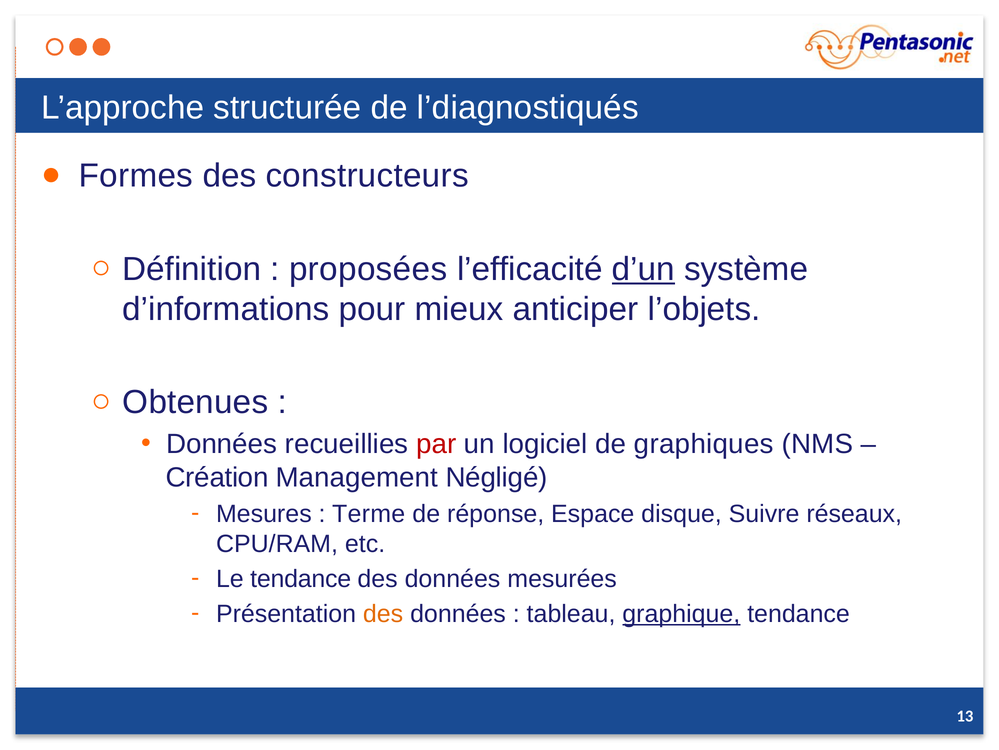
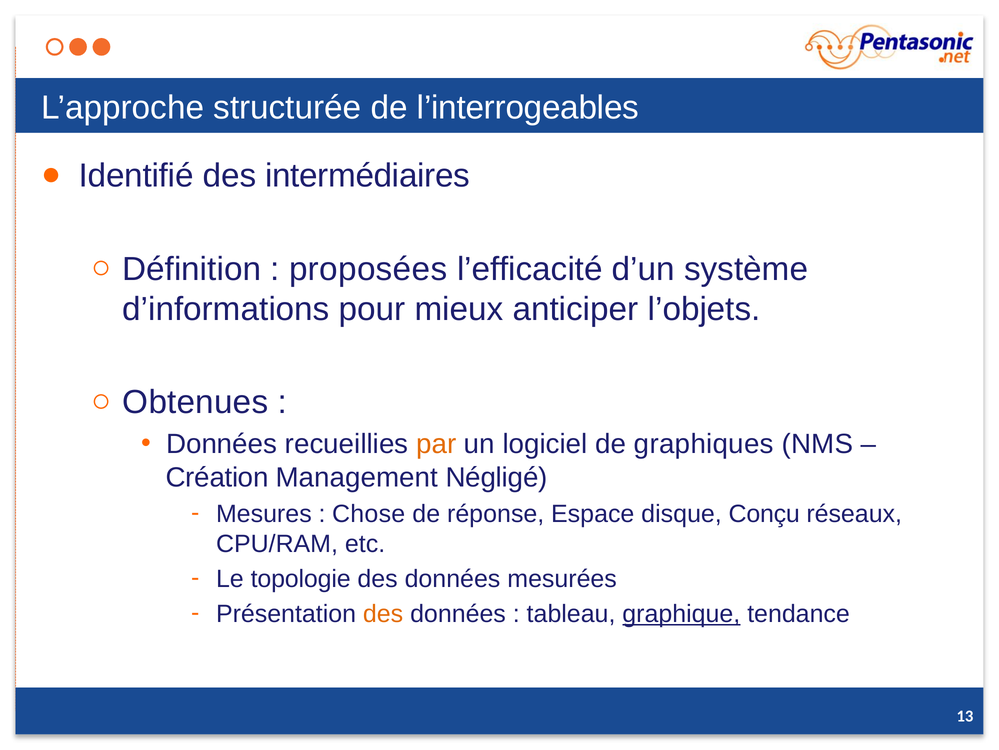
l’diagnostiqués: l’diagnostiqués -> l’interrogeables (528, 108)
Formes: Formes -> Identifié (136, 176)
constructeurs: constructeurs -> intermédiaires (367, 176)
d’un underline: present -> none (643, 269)
par colour: red -> orange (436, 444)
Terme: Terme -> Chose (369, 514)
Suivre: Suivre -> Conçu (764, 514)
Le tendance: tendance -> topologie (301, 578)
